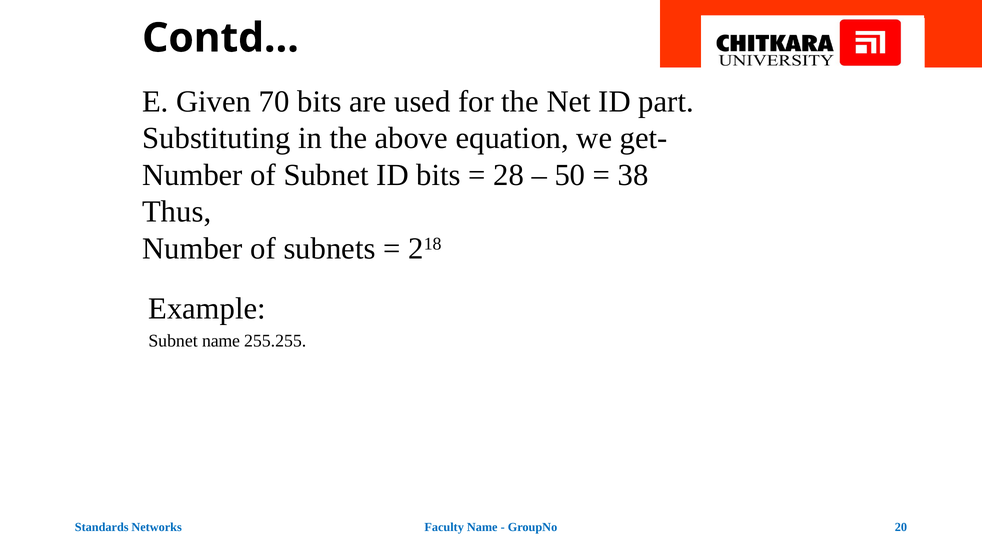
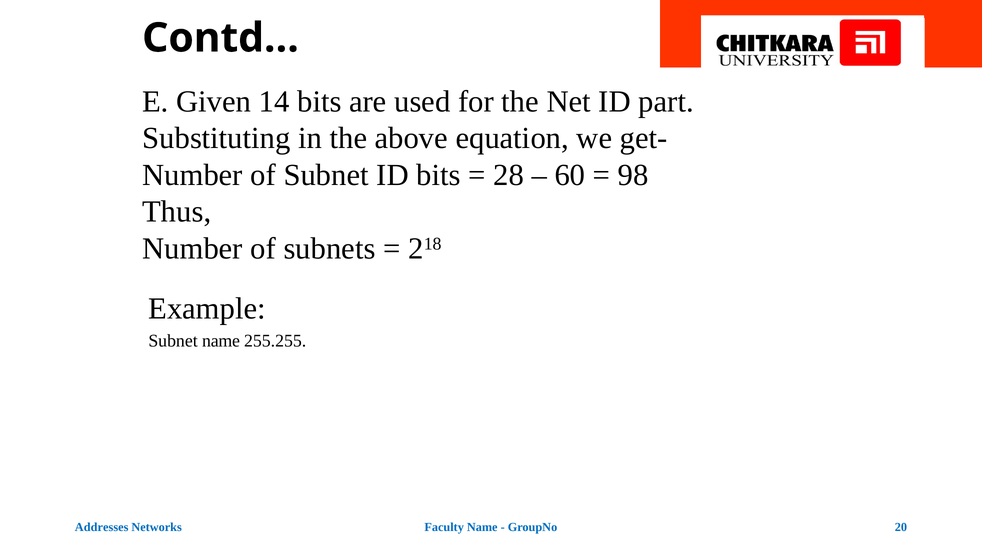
70: 70 -> 14 (274, 101)
50: 50 -> 60 (570, 175)
38: 38 -> 98 (633, 175)
Standards: Standards -> Addresses (102, 528)
